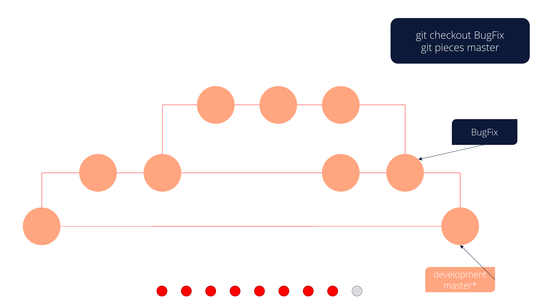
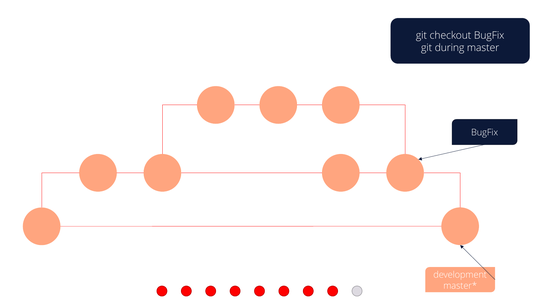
pieces: pieces -> during (450, 48)
